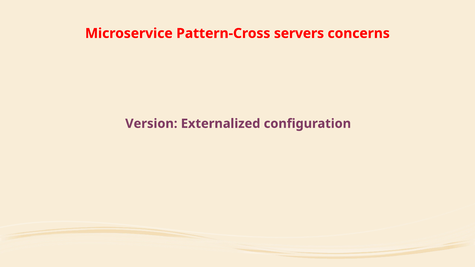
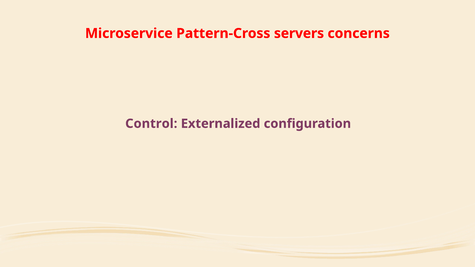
Version: Version -> Control (151, 124)
